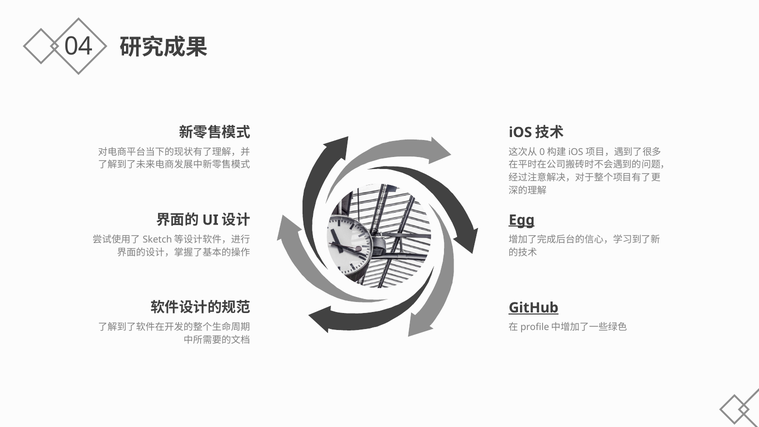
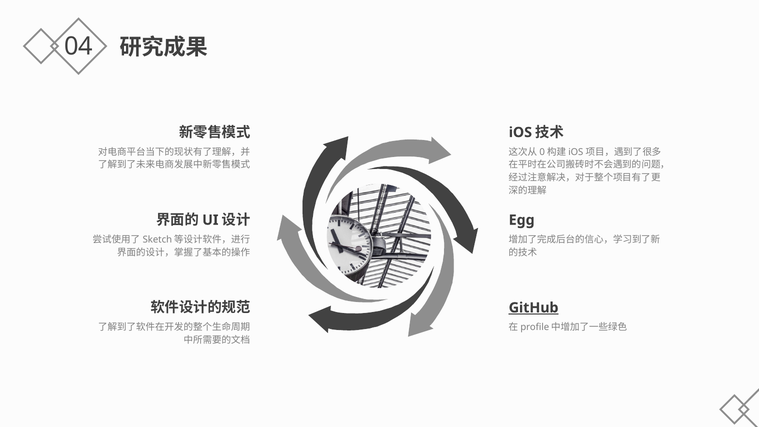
Egg underline: present -> none (522, 220)
